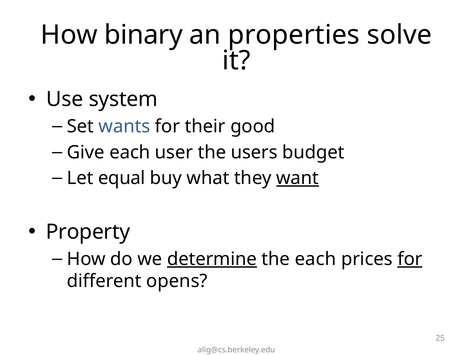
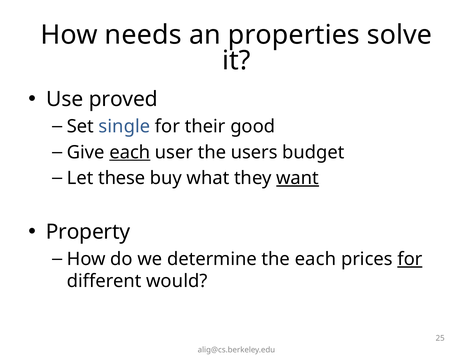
binary: binary -> needs (143, 35)
system: system -> proved (123, 99)
wants: wants -> single (124, 126)
each underline: none -> present (130, 152)
equal: equal -> these (122, 178)
determine underline: present -> none (212, 259)
opens: opens -> would (177, 281)
